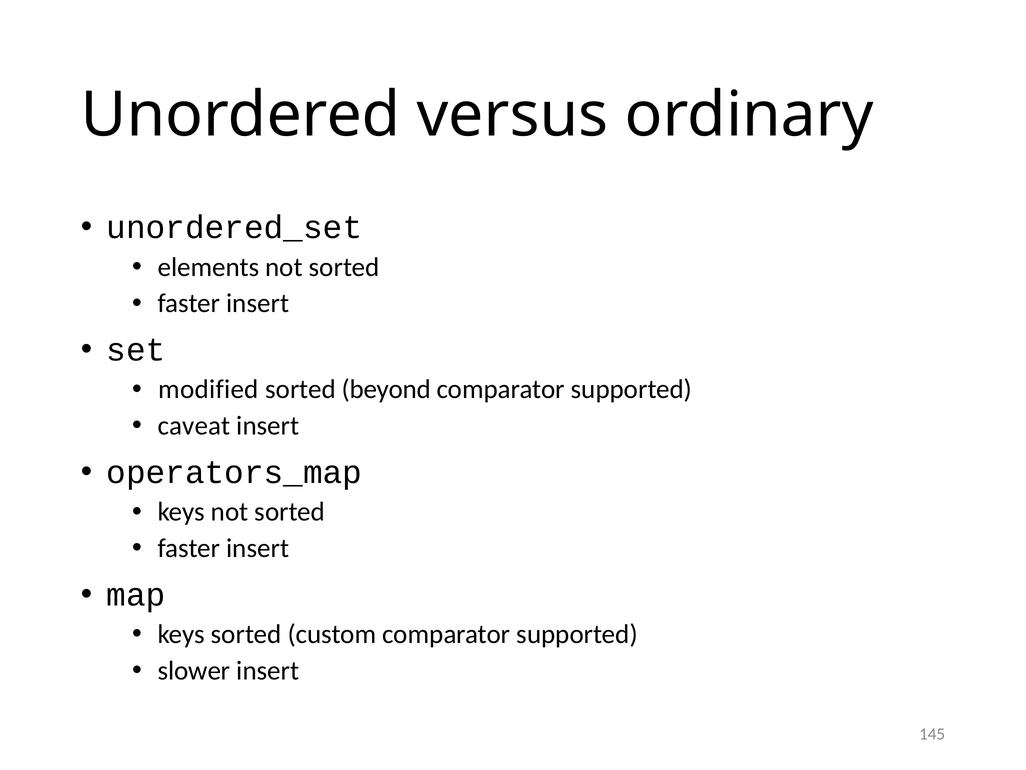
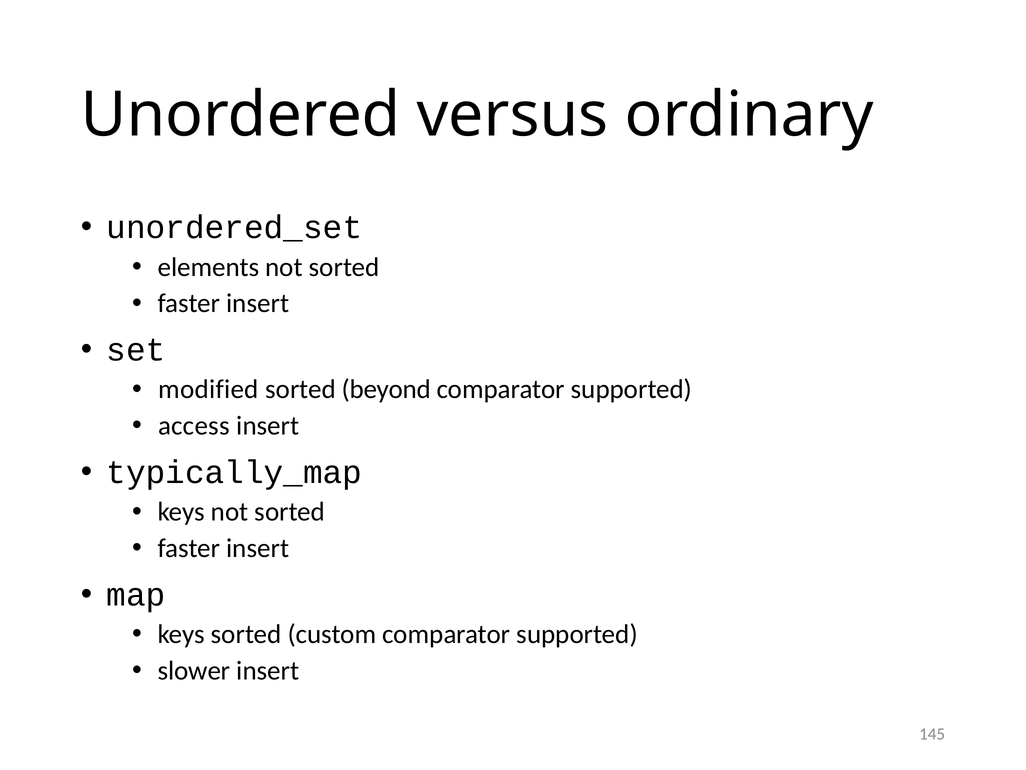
caveat: caveat -> access (194, 426)
operators_map: operators_map -> typically_map (234, 472)
